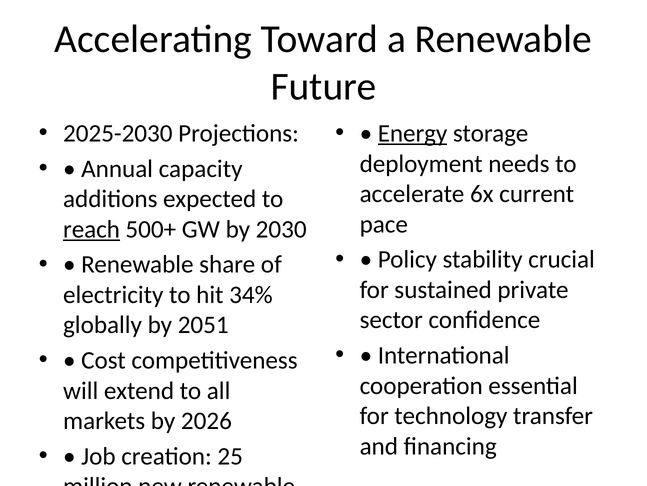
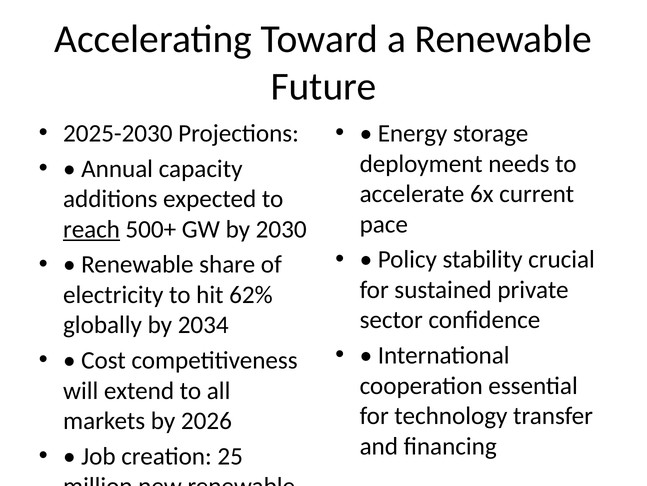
Energy underline: present -> none (413, 133)
34%: 34% -> 62% (251, 294)
2051: 2051 -> 2034 (203, 325)
